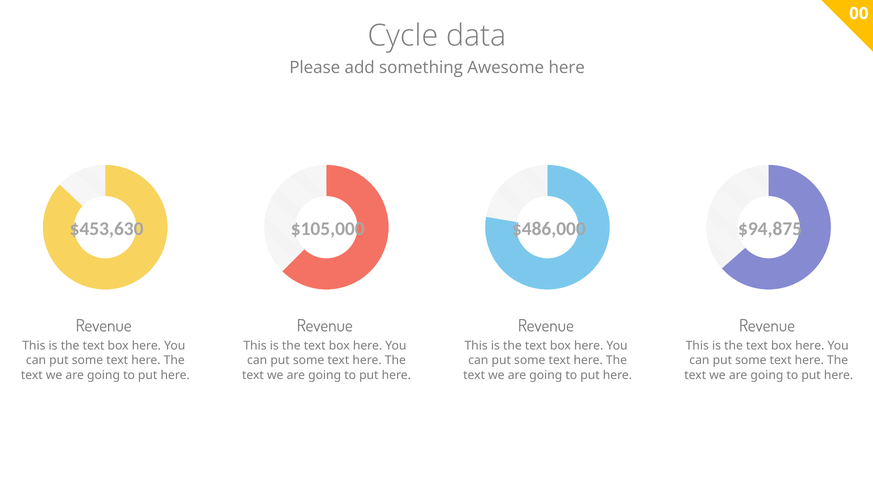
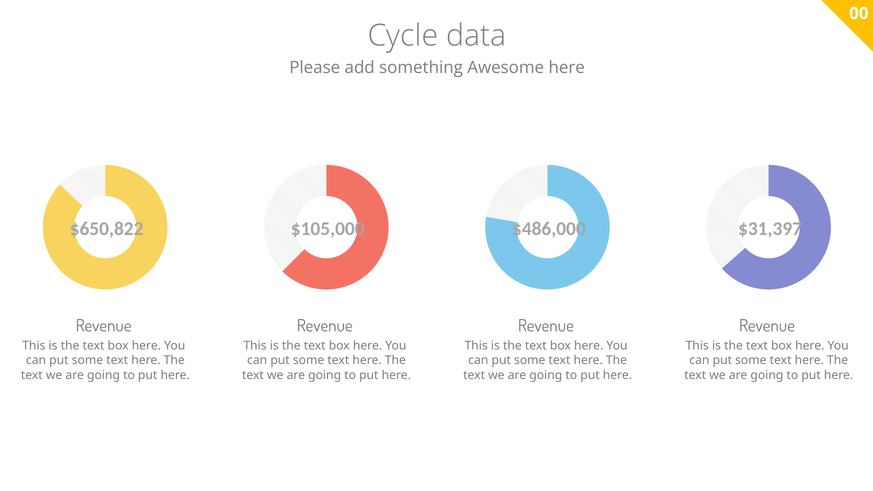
$453,630: $453,630 -> $650,822 (107, 229)
$94,875: $94,875 -> $31,397 (770, 229)
